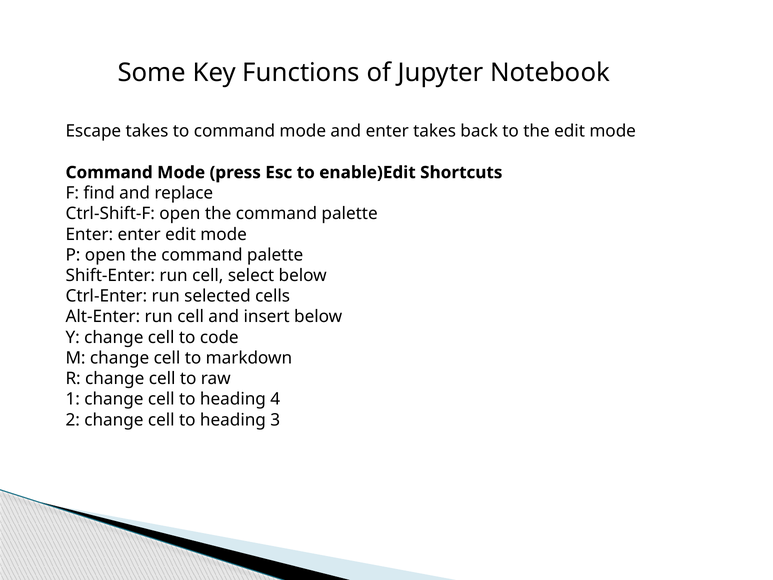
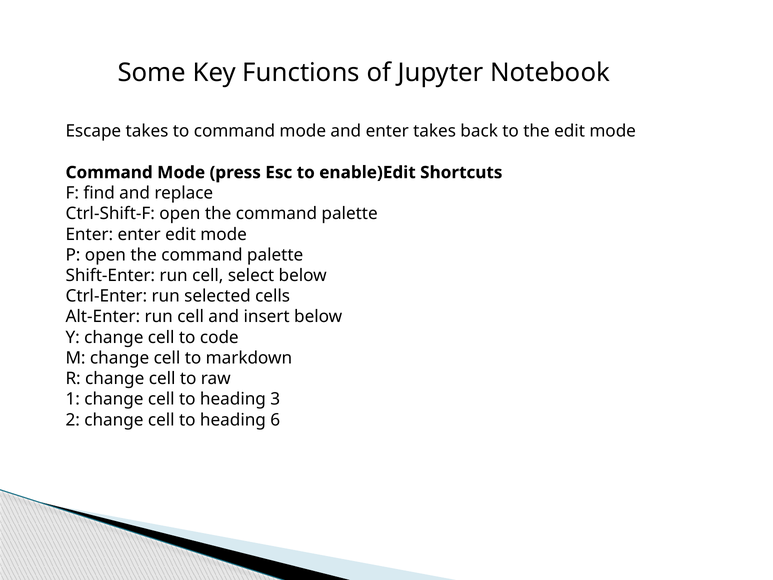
4: 4 -> 3 (275, 399)
3: 3 -> 6 (275, 420)
